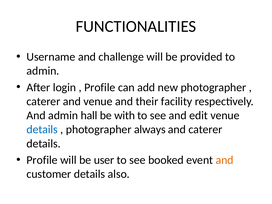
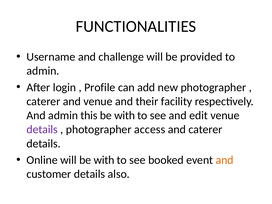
hall: hall -> this (89, 115)
details colour: blue -> purple (42, 130)
always: always -> access (150, 130)
Profile: Profile -> Online (42, 160)
will be user: user -> with (104, 160)
